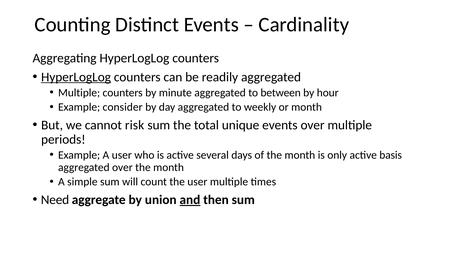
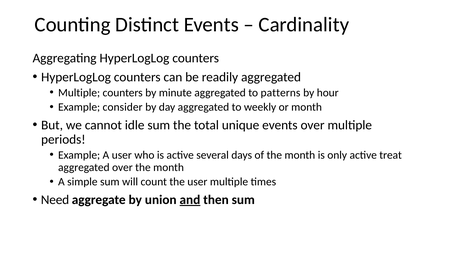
HyperLogLog underline: present -> none (76, 77)
between: between -> patterns (281, 93)
risk: risk -> idle (135, 125)
basis: basis -> treat (391, 155)
